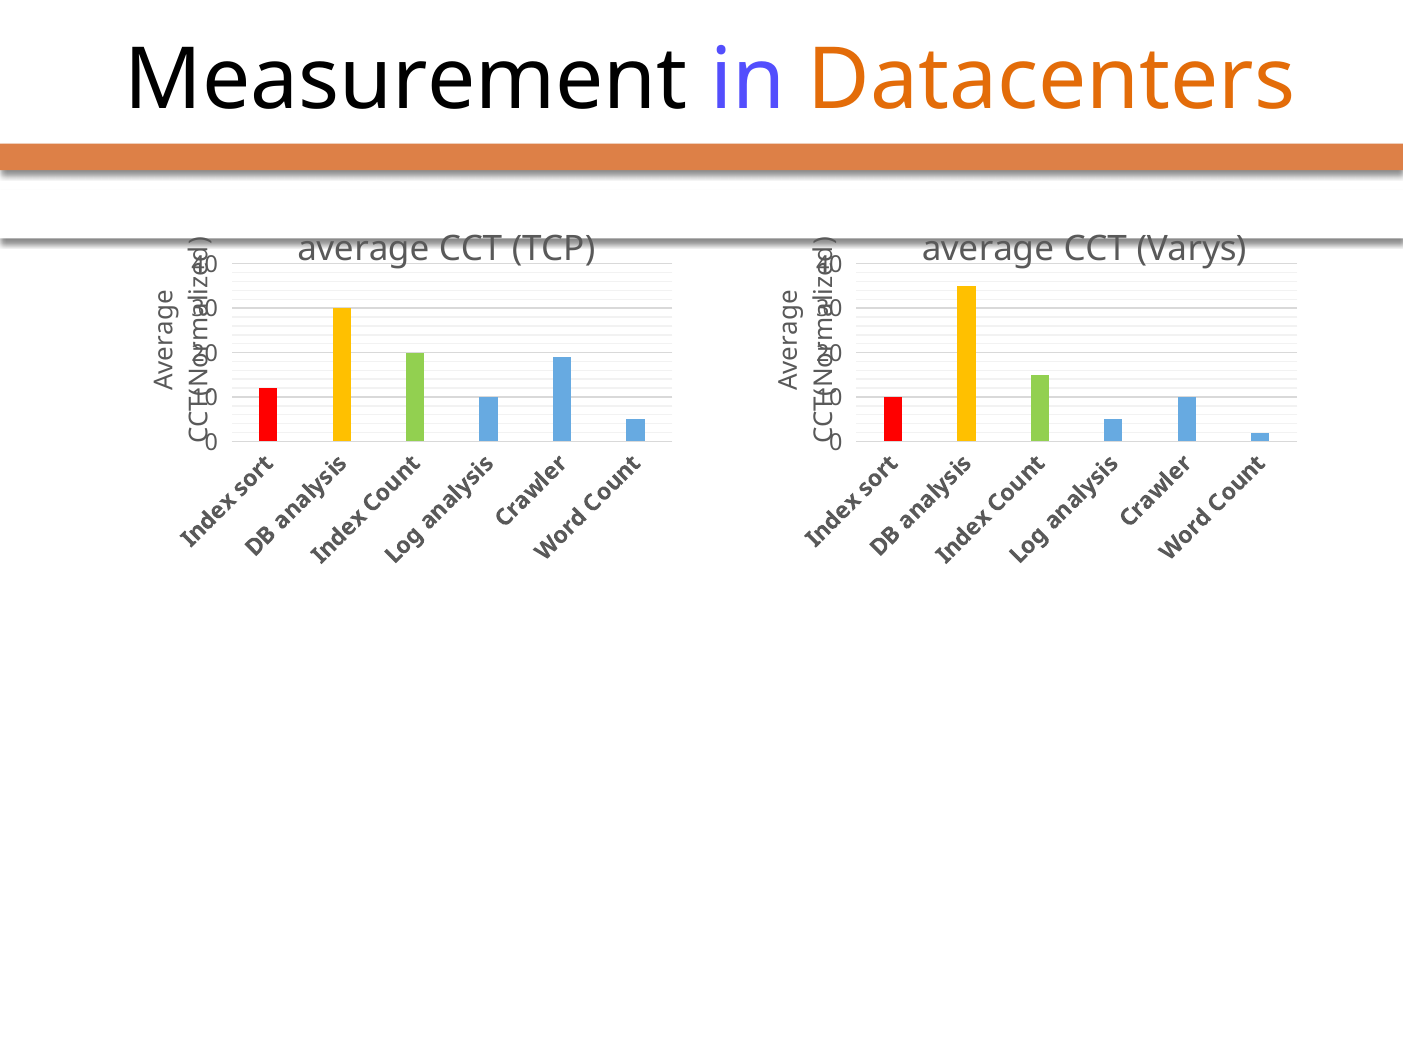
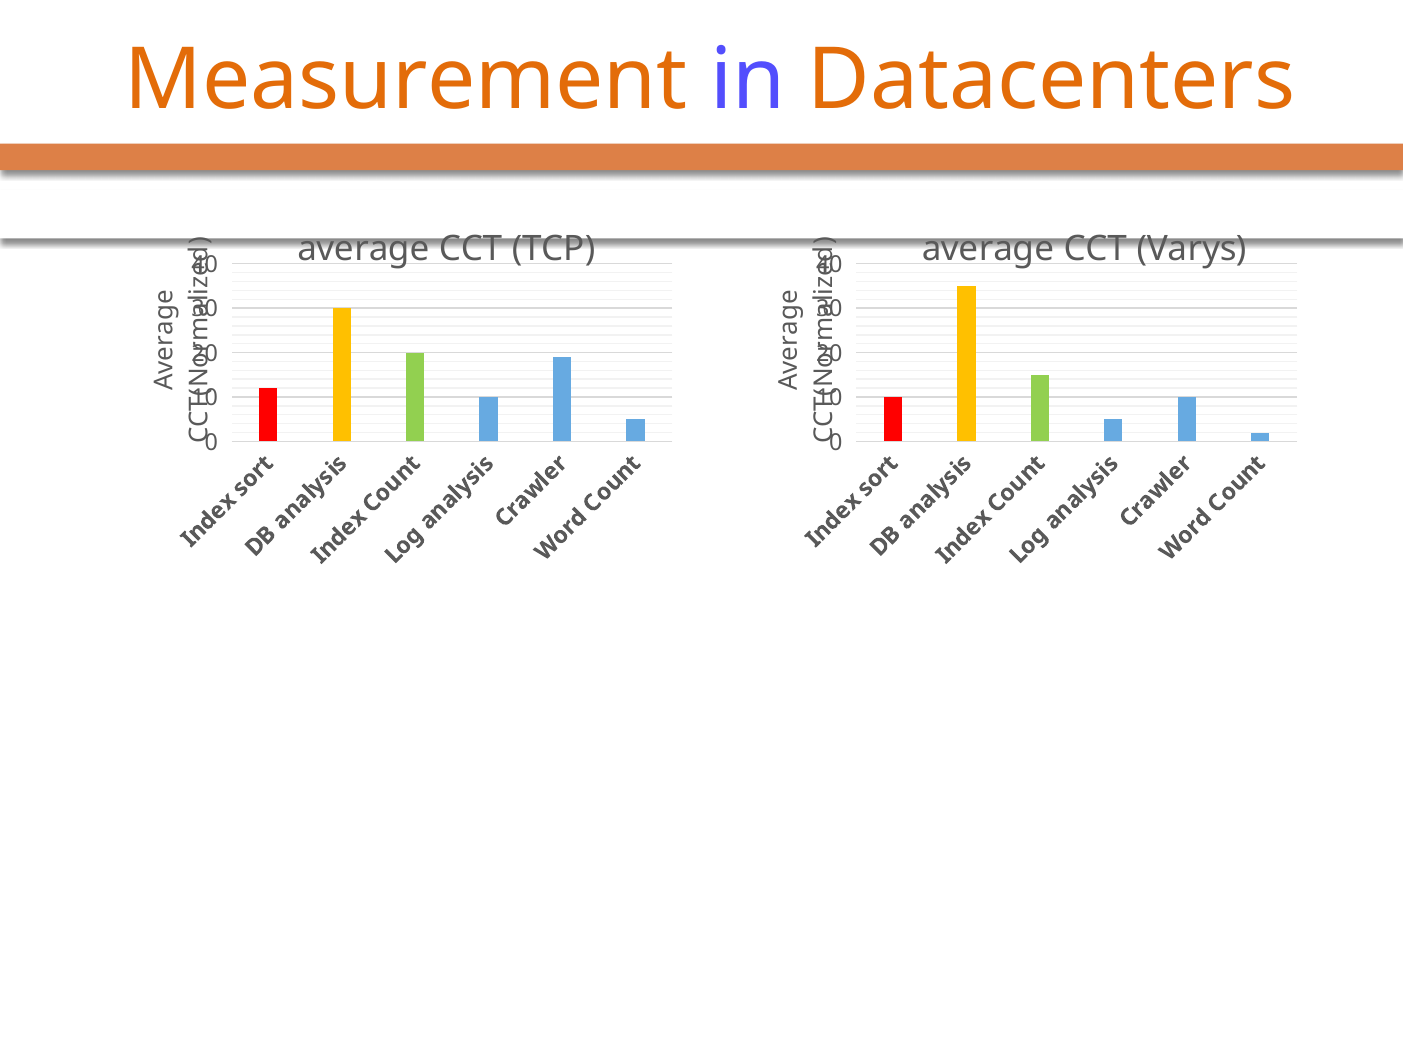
Measurement colour: black -> orange (406, 80)
